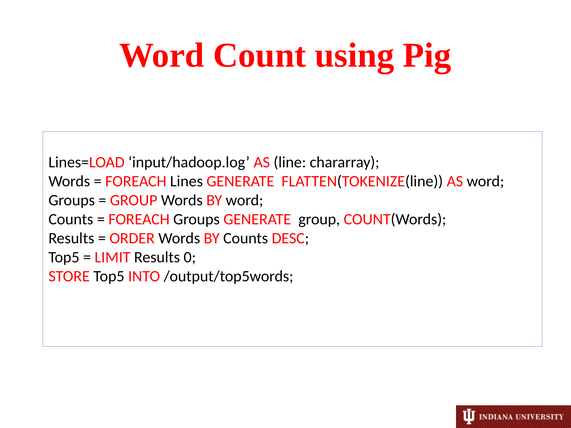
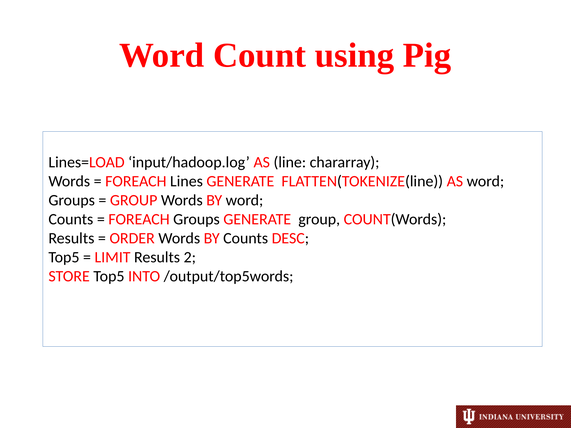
0: 0 -> 2 (190, 258)
